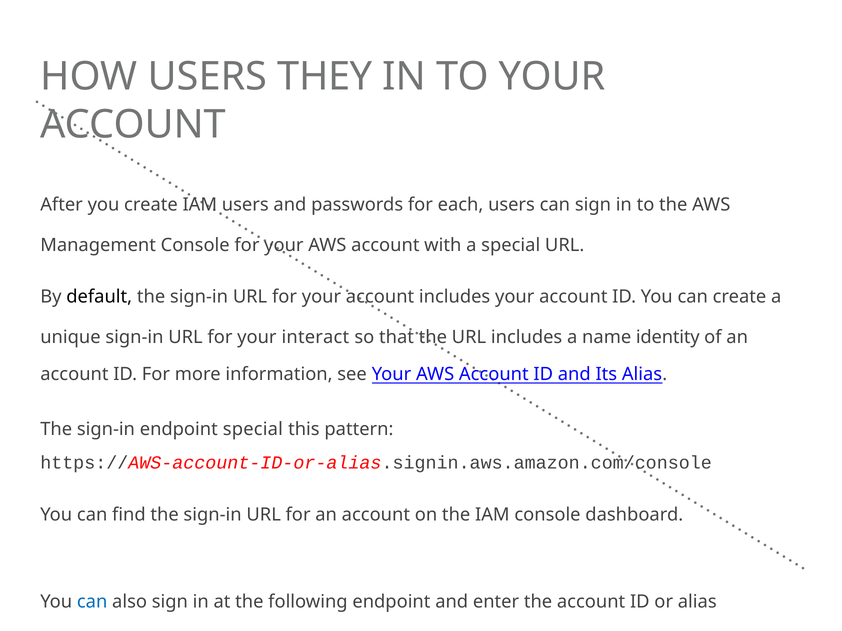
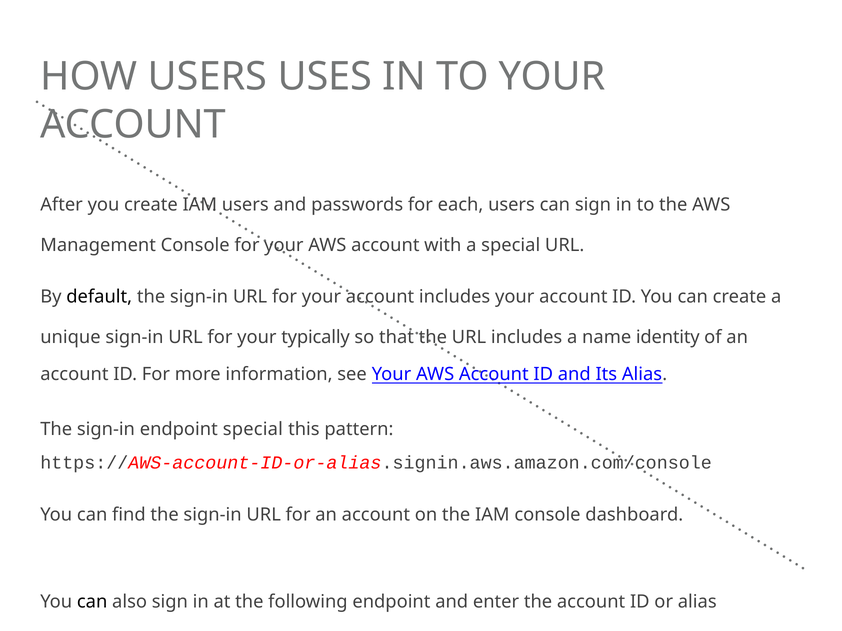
THEY: THEY -> USES (325, 77)
interact: interact -> typically (316, 337)
can colour: blue -> black (92, 602)
